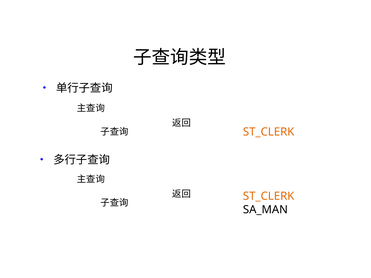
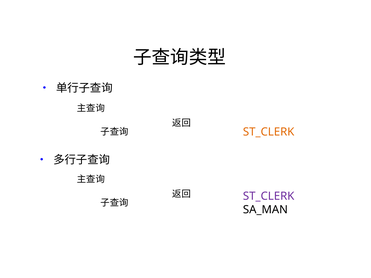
ST_CLERK colour: orange -> purple (269, 196)
